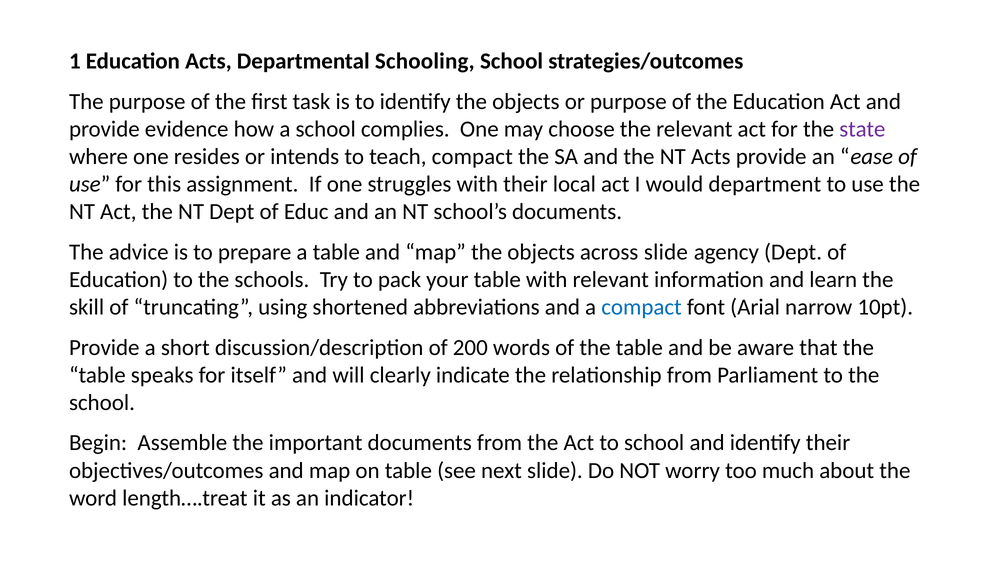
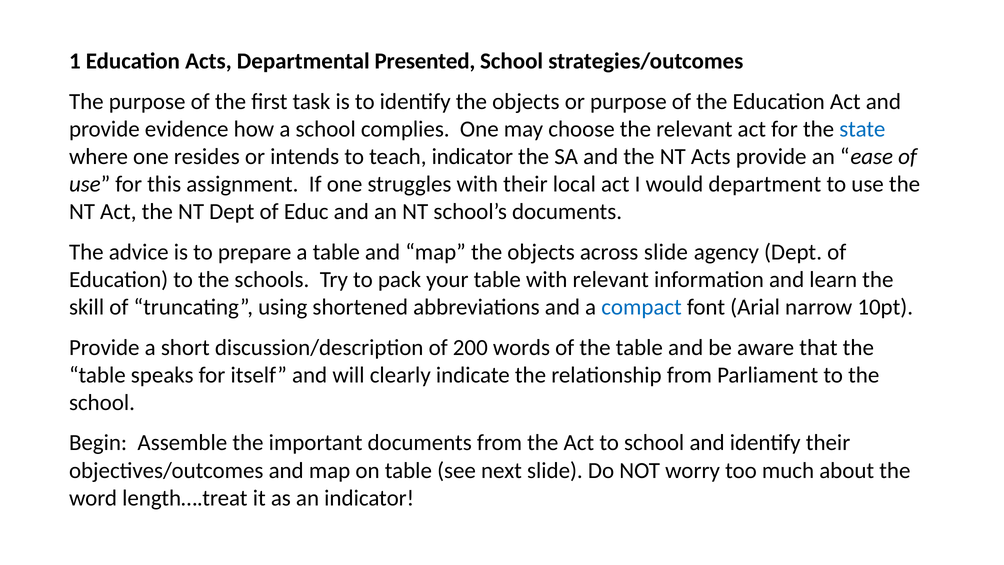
Schooling: Schooling -> Presented (425, 61)
state colour: purple -> blue (862, 129)
teach compact: compact -> indicator (472, 157)
